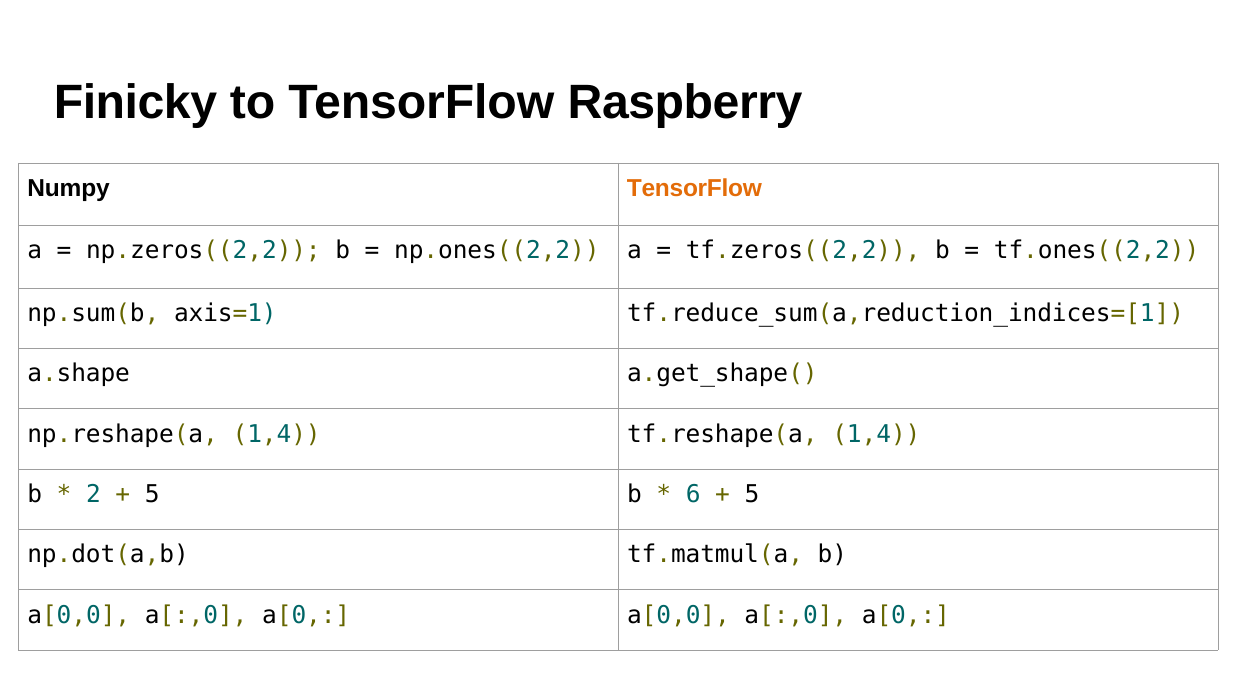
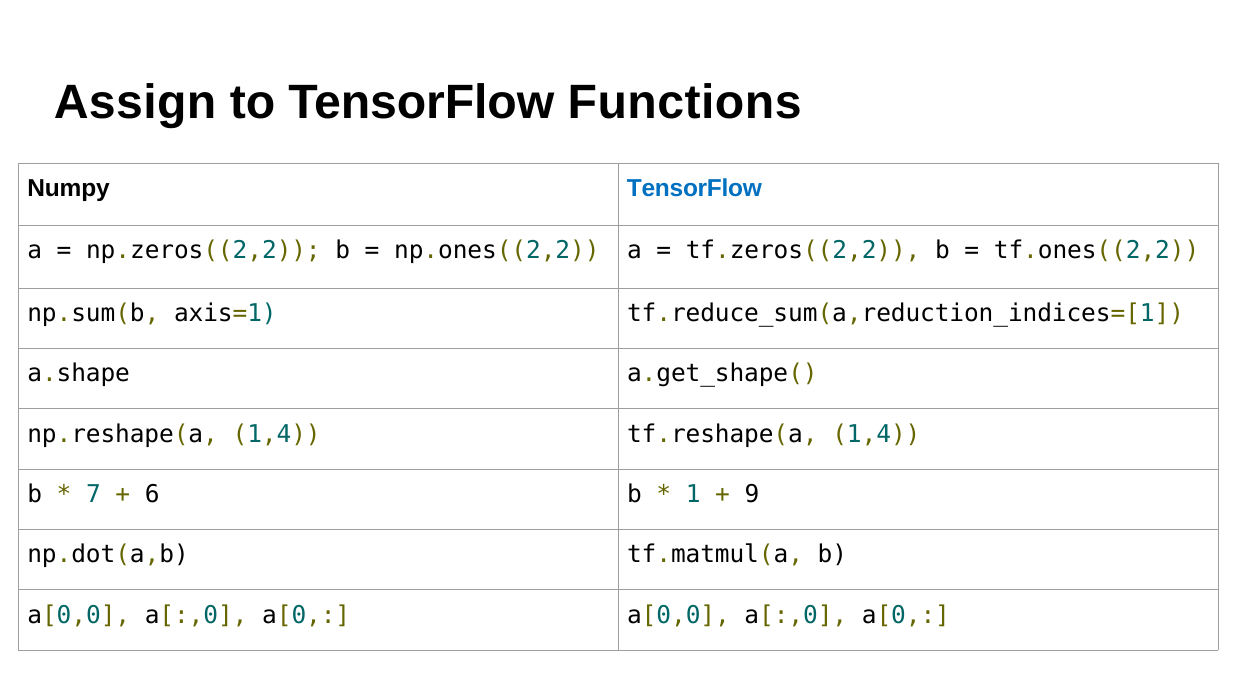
Finicky: Finicky -> Assign (135, 102)
Raspberry: Raspberry -> Functions (685, 102)
TensorFlow colour: orange -> blue (694, 188)
2: 2 -> 7 (93, 495)
5: 5 -> 6 (152, 495)
6: 6 -> 1 (693, 495)
5: 5 -> 9 (752, 495)
